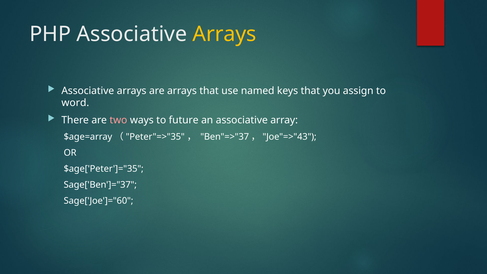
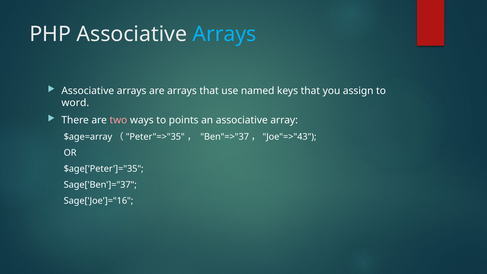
Arrays colour: yellow -> light blue (225, 34)
future: future -> points (184, 120)
Sage['Joe']="60: Sage['Joe']="60 -> Sage['Joe']="16 (98, 201)
